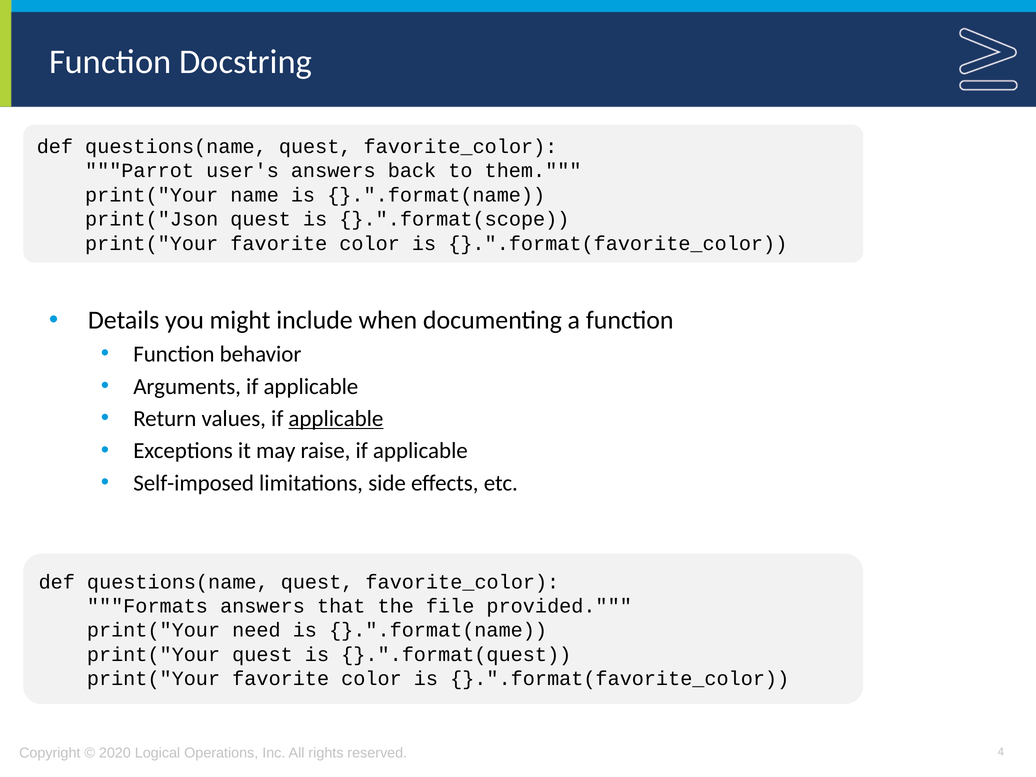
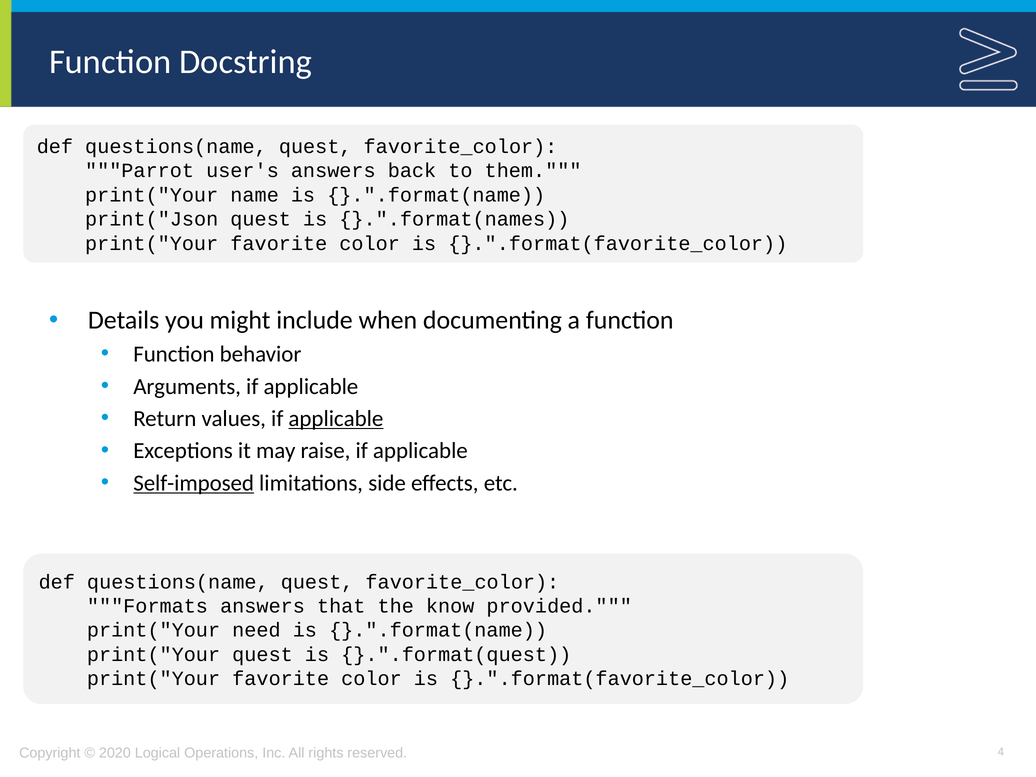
}.".format(scope: }.".format(scope -> }.".format(names (454, 219)
Self-imposed underline: none -> present (194, 483)
file: file -> know (450, 606)
